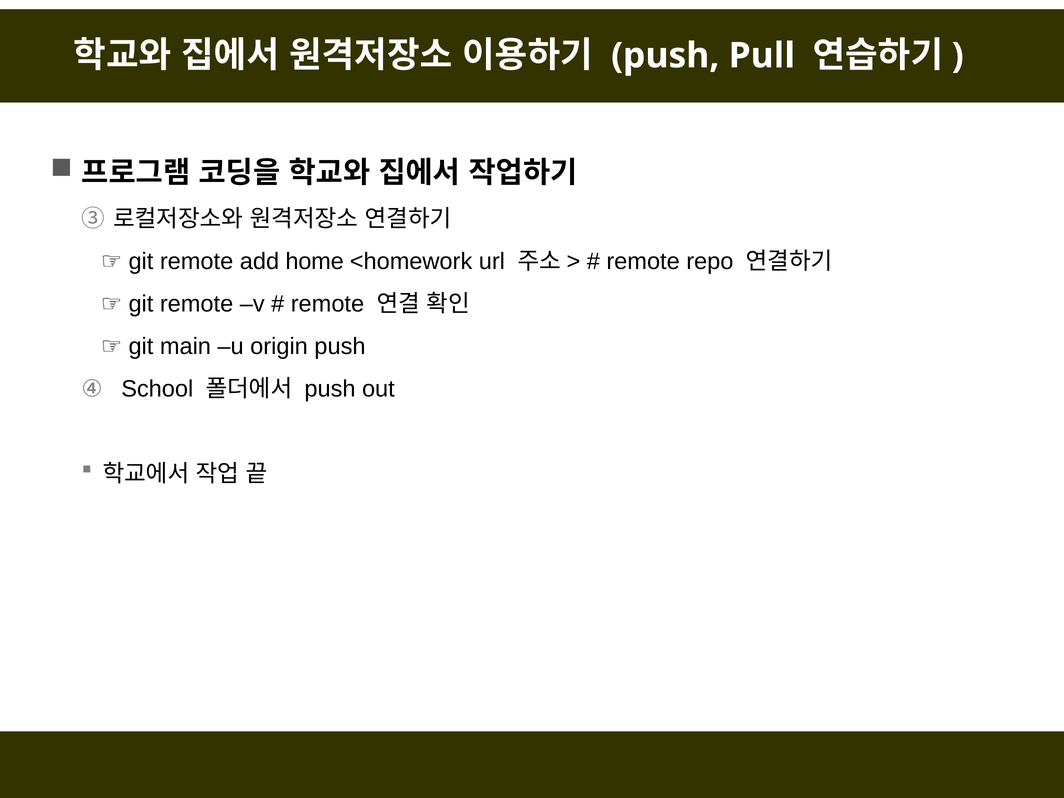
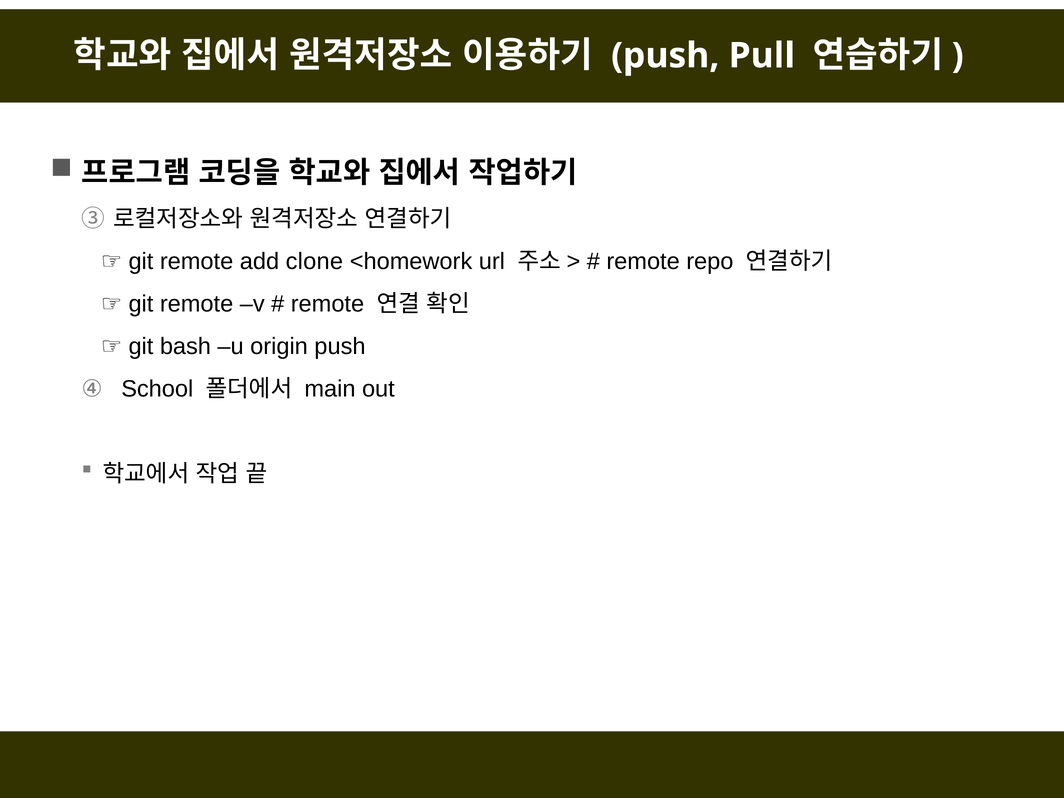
home: home -> clone (314, 261)
main: main -> bash (185, 346)
push: push -> main (330, 389)
